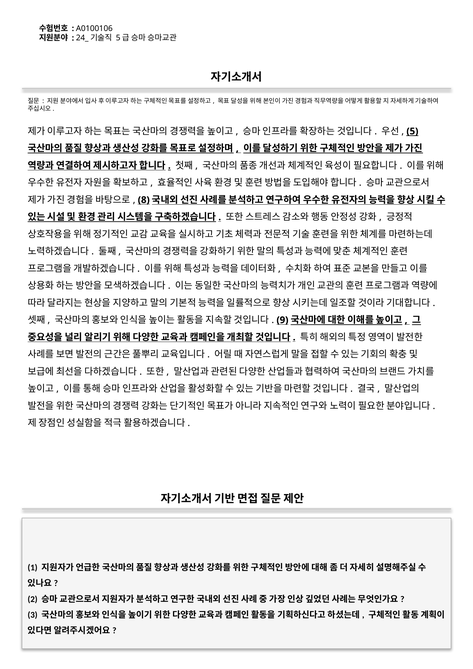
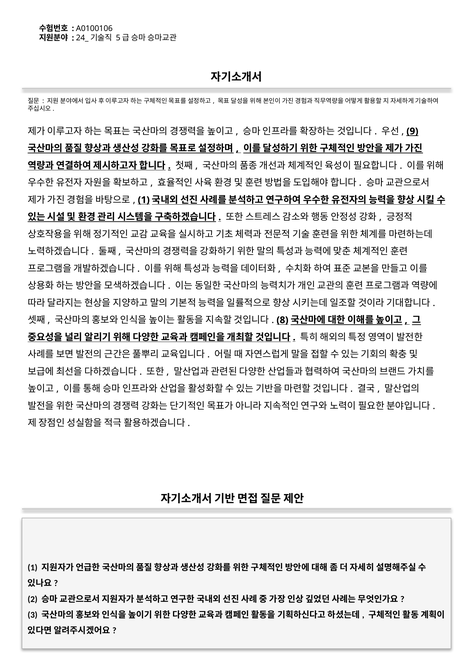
5: 5 -> 9 (412, 131)
8: 8 -> 1 (144, 200)
9: 9 -> 8 (282, 320)
